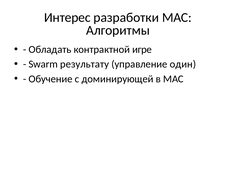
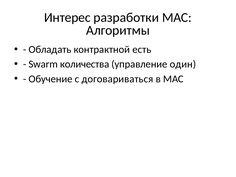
игре: игре -> есть (142, 50)
результату: результату -> количества (85, 64)
доминирующей: доминирующей -> договариваться (117, 79)
